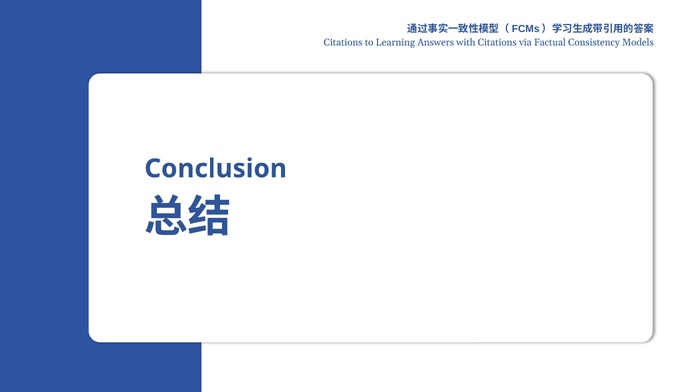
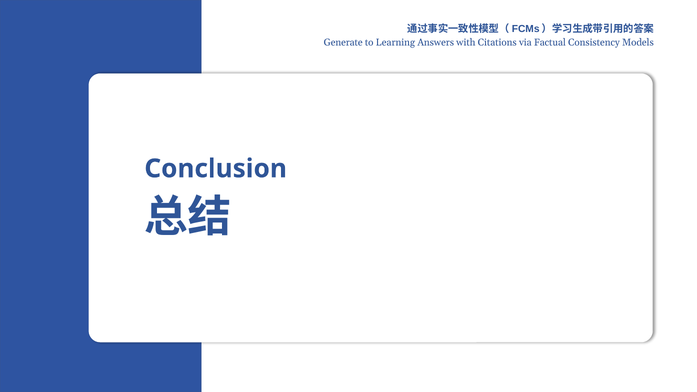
Citations: Citations -> Generate (343, 43)
